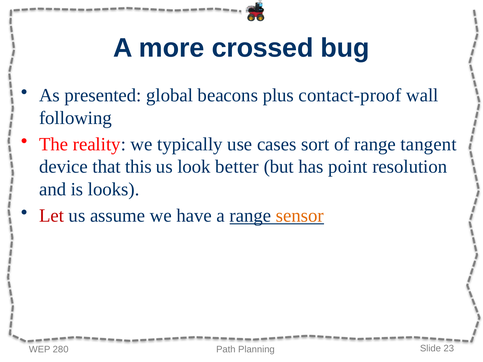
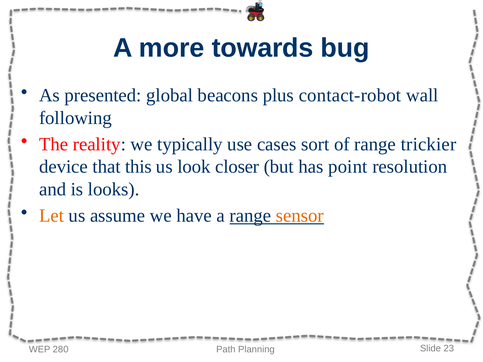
crossed: crossed -> towards (263, 48)
contact-proof: contact-proof -> contact-robot (350, 95)
tangent: tangent -> trickier (429, 144)
better: better -> closer (237, 167)
Let colour: red -> orange (52, 216)
